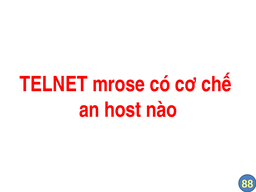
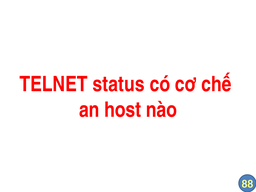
mrose: mrose -> status (119, 84)
